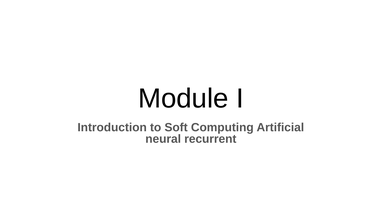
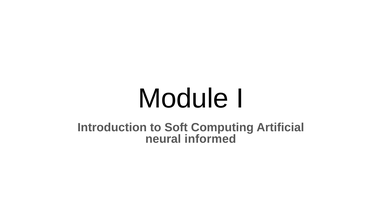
recurrent: recurrent -> informed (210, 139)
